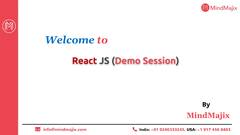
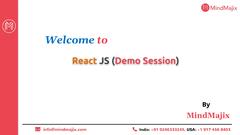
React colour: red -> orange (85, 61)
